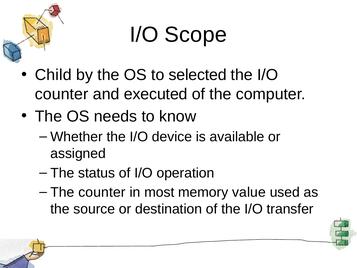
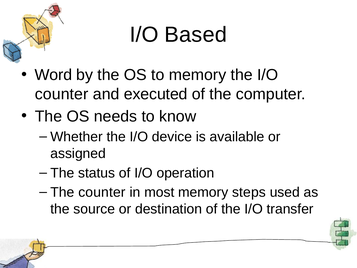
Scope: Scope -> Based (196, 35)
Child: Child -> Word (53, 75)
to selected: selected -> memory (198, 75)
value: value -> steps (249, 192)
